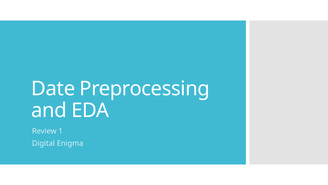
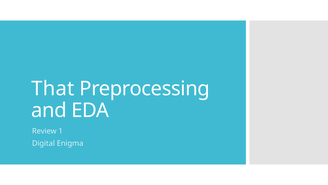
Date: Date -> That (53, 88)
